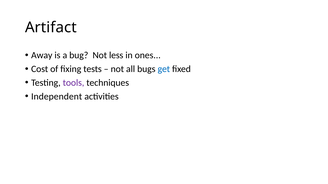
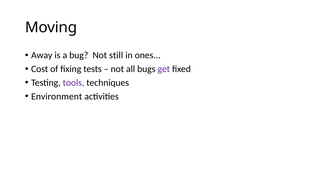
Artifact: Artifact -> Moving (51, 28)
less: less -> still (116, 55)
get colour: blue -> purple (164, 69)
Independent: Independent -> Environment (57, 97)
